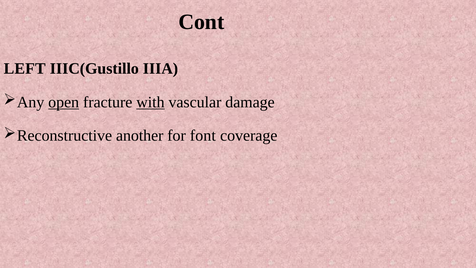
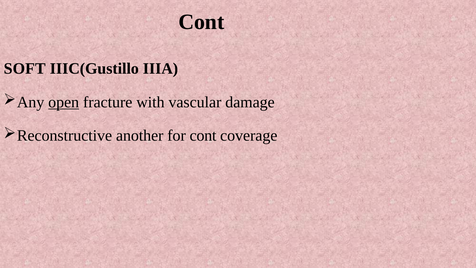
LEFT: LEFT -> SOFT (25, 69)
with underline: present -> none (150, 102)
for font: font -> cont (203, 136)
